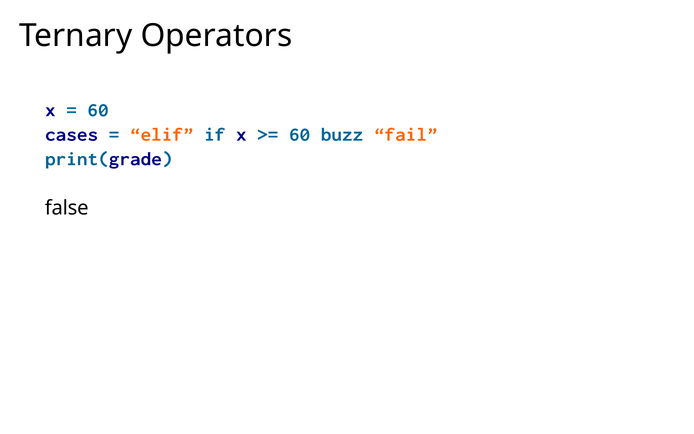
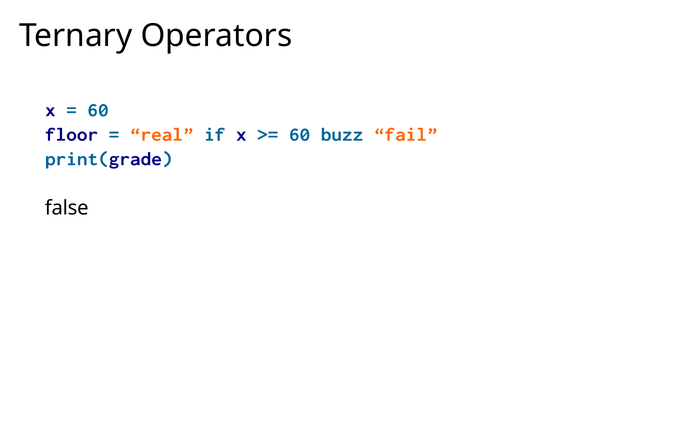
cases: cases -> floor (72, 134)
elif: elif -> real (162, 134)
